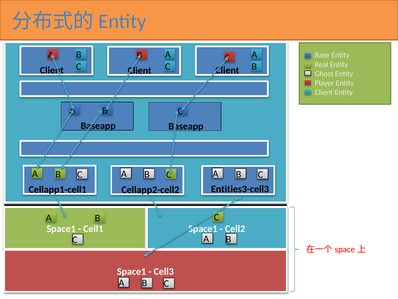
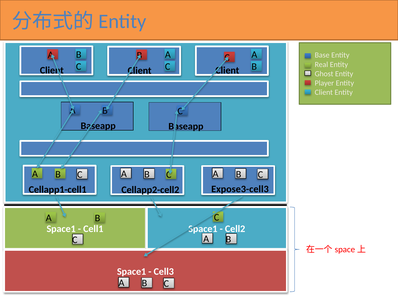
Entities3-cell3: Entities3-cell3 -> Expose3-cell3 (240, 189)
